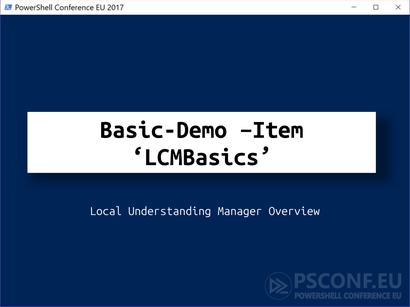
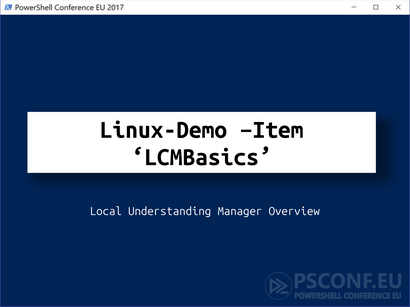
Basic-Demo: Basic-Demo -> Linux-Demo (163, 131)
